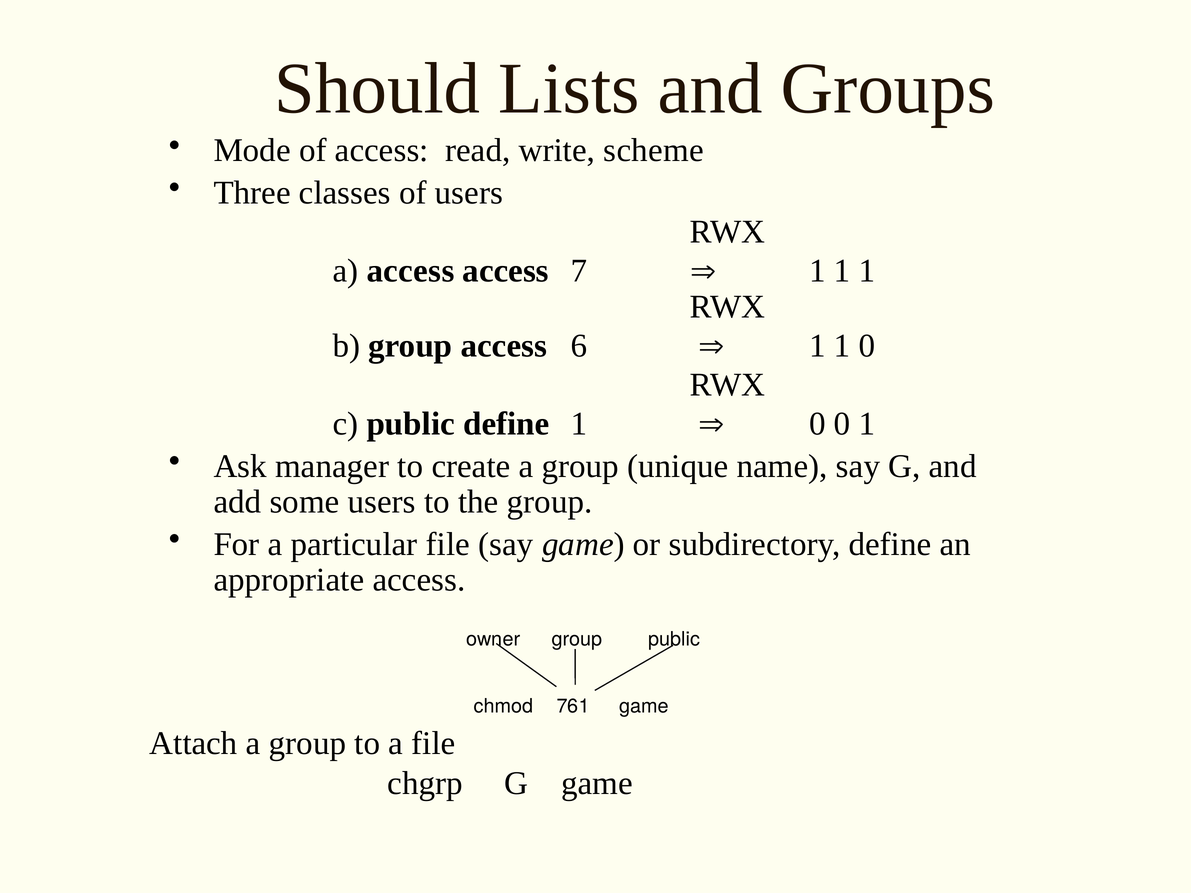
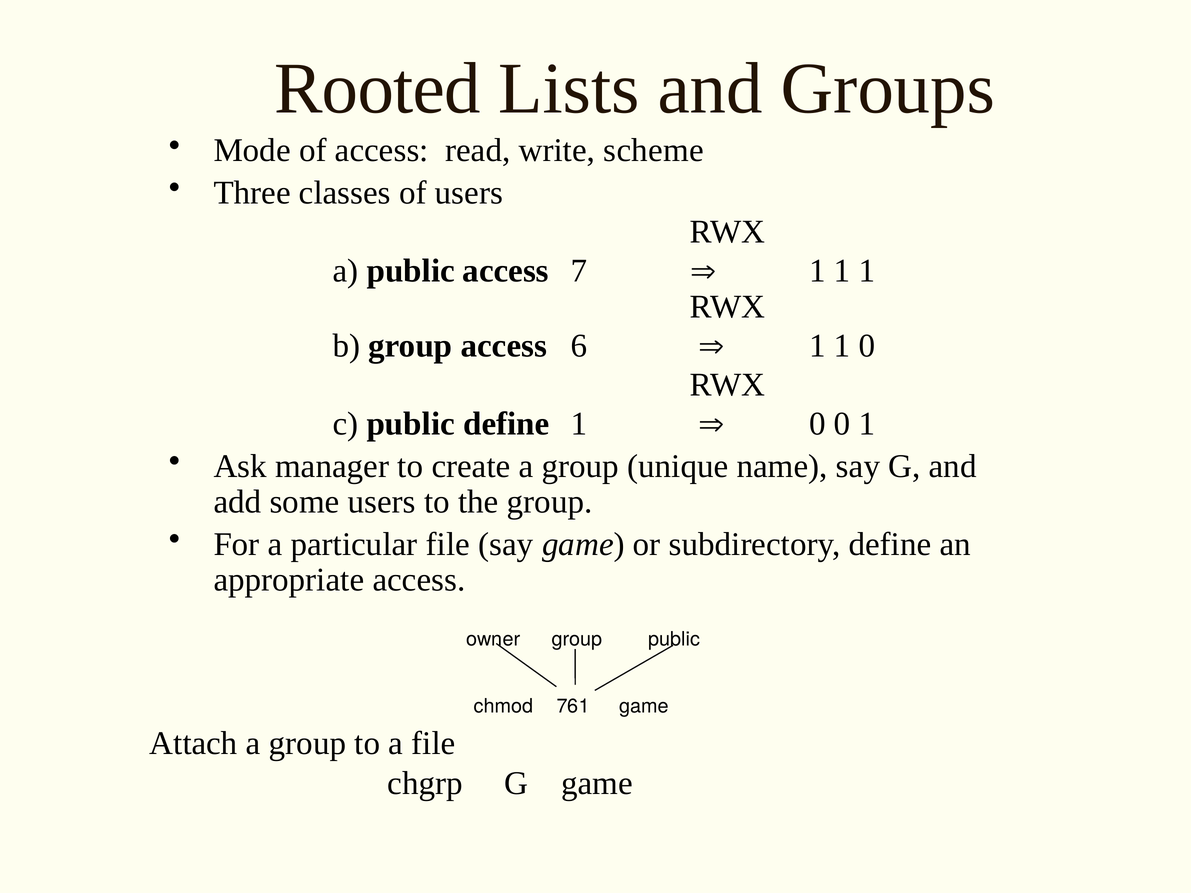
Should: Should -> Rooted (377, 89)
a access: access -> public (411, 271)
